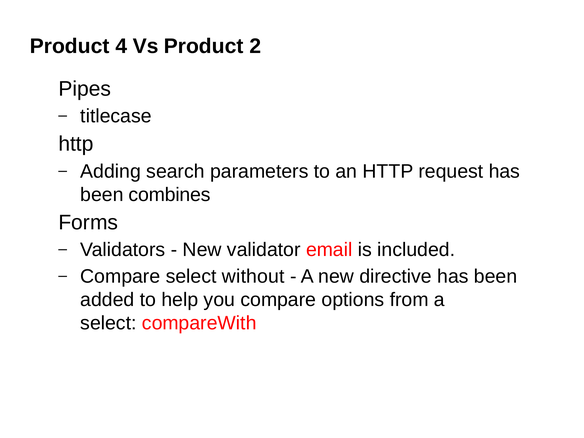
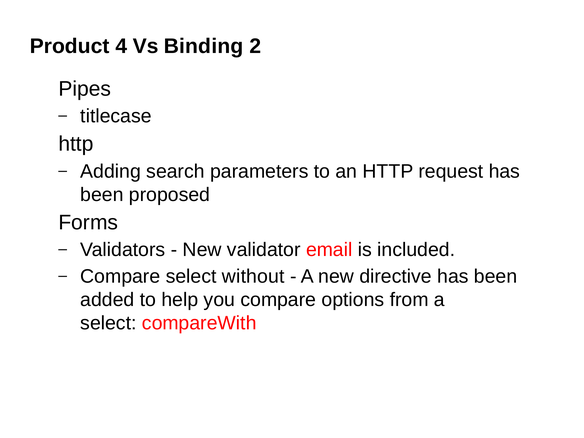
Vs Product: Product -> Binding (204, 46)
combines: combines -> proposed (170, 195)
